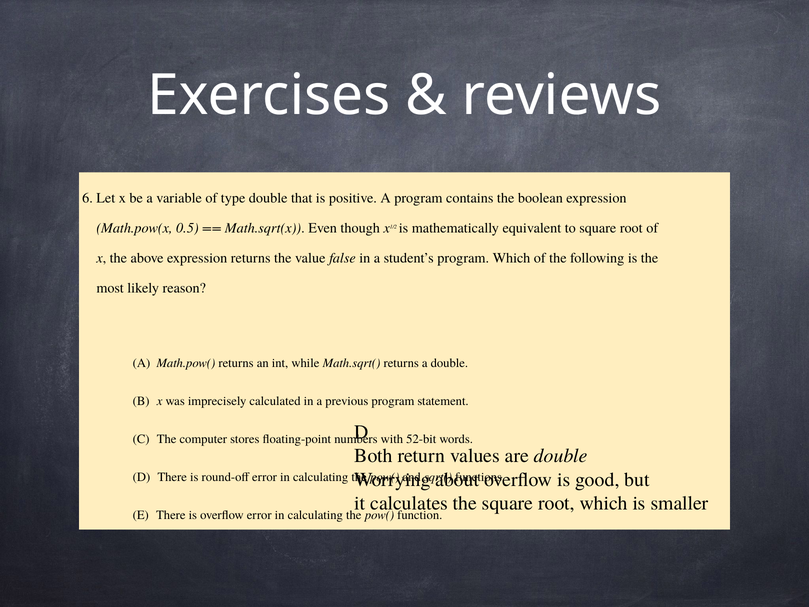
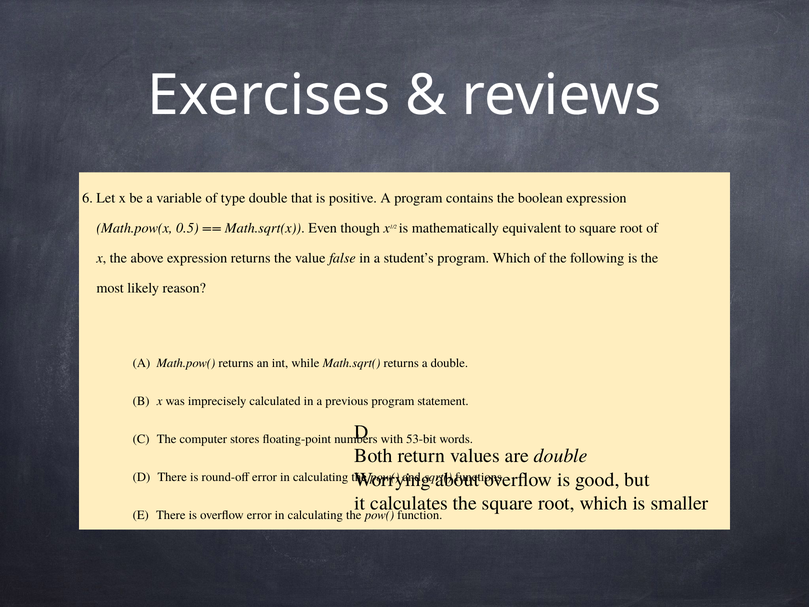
52-bit: 52-bit -> 53-bit (421, 439)
